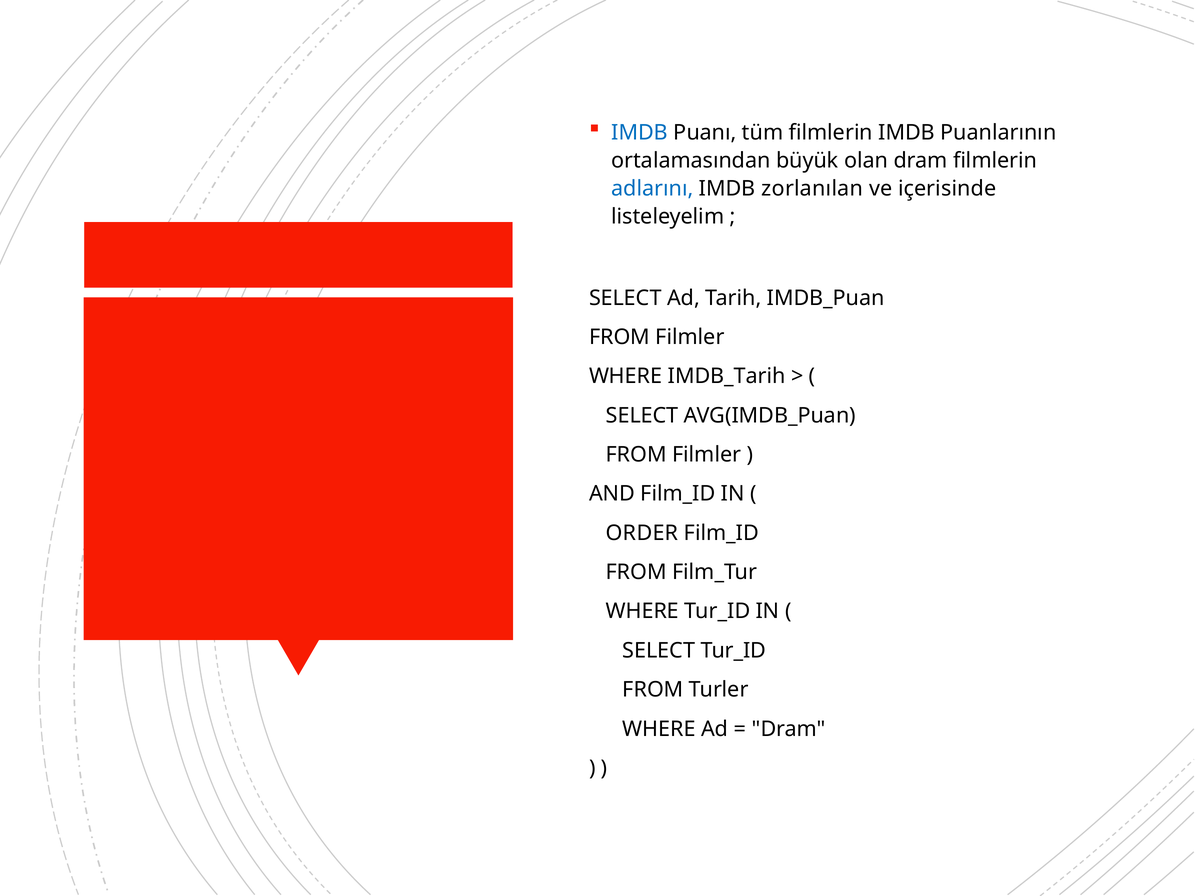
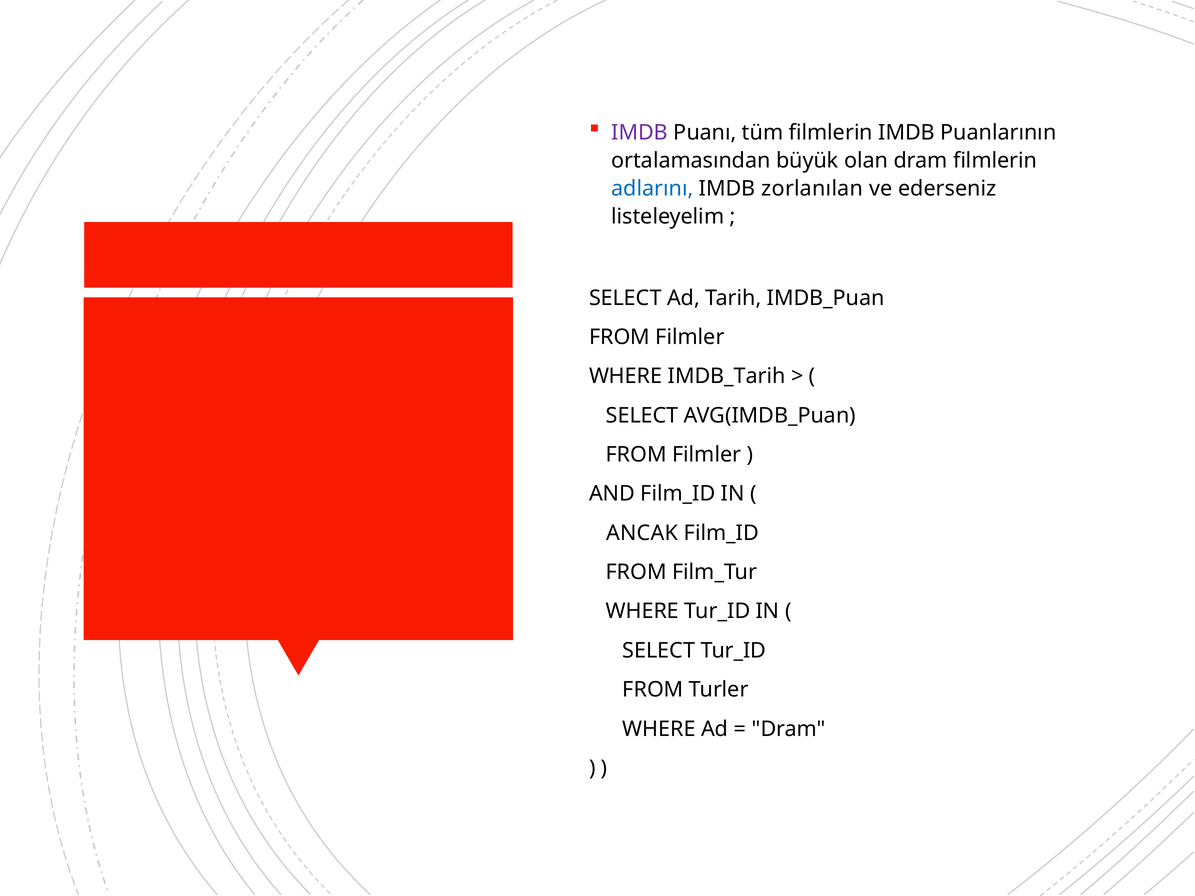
IMDB colour: blue -> purple (640, 133)
içerisinde: içerisinde -> ederseniz (947, 189)
ORDER: ORDER -> ANCAK (642, 533)
